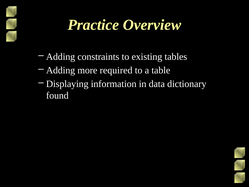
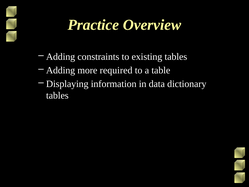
found: found -> tables (57, 95)
